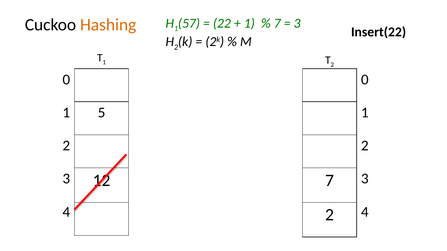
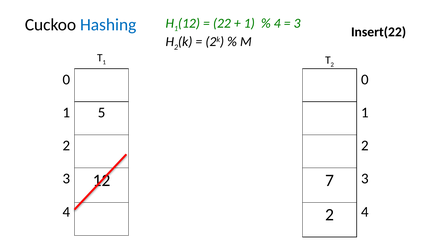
1 57: 57 -> 12 (189, 23)
7: 7 -> 4 (277, 23)
Hashing colour: orange -> blue (108, 25)
